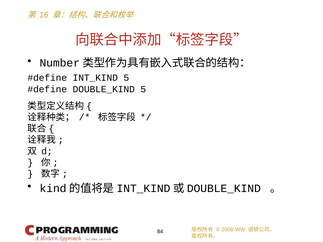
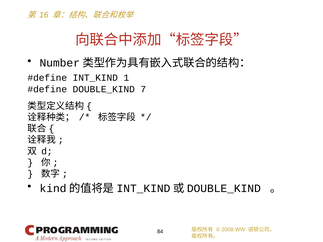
INT_KIND 5: 5 -> 1 (126, 78)
DOUBLE_KIND 5: 5 -> 7 (143, 89)
